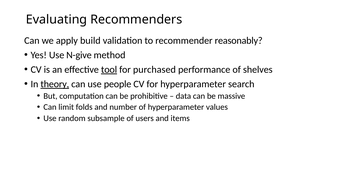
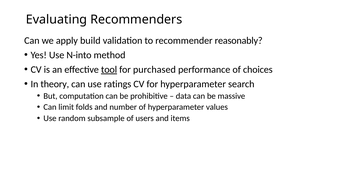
N-give: N-give -> N-into (79, 55)
shelves: shelves -> choices (258, 70)
theory underline: present -> none (55, 84)
people: people -> ratings (118, 84)
